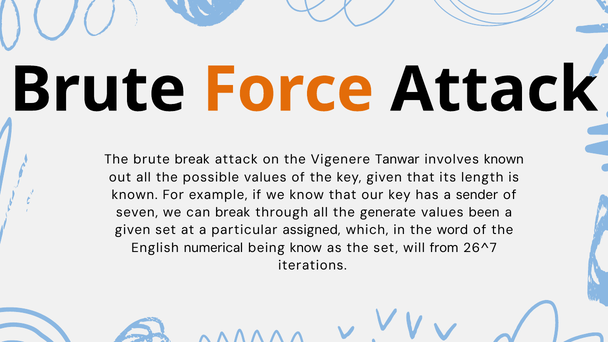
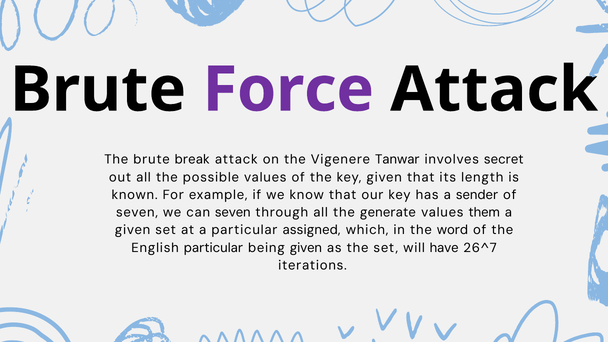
Force colour: orange -> purple (288, 90)
involves known: known -> secret (504, 160)
can break: break -> seven (233, 213)
been: been -> them (484, 213)
English numerical: numerical -> particular (213, 248)
being know: know -> given (306, 248)
from: from -> have (444, 248)
